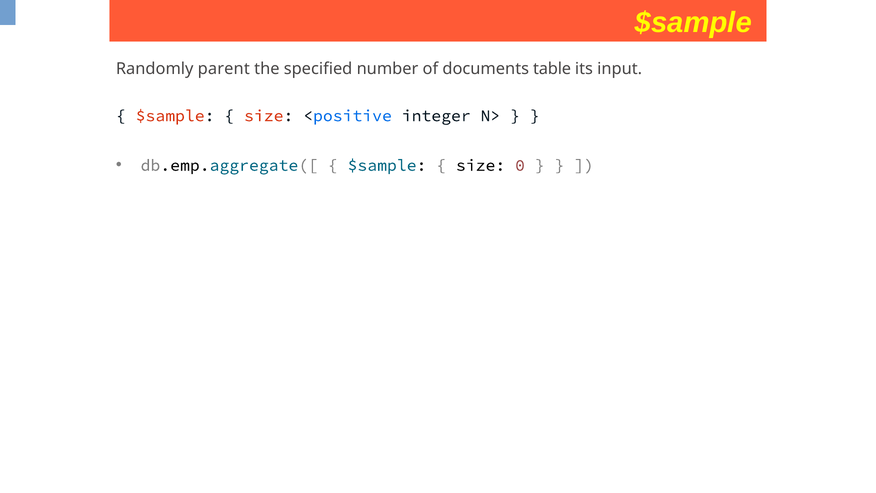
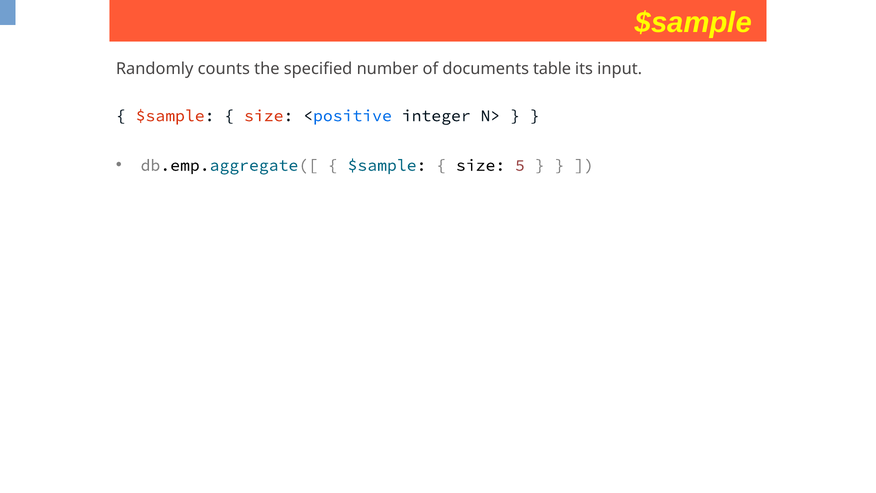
parent: parent -> counts (224, 69)
0: 0 -> 5 (520, 165)
